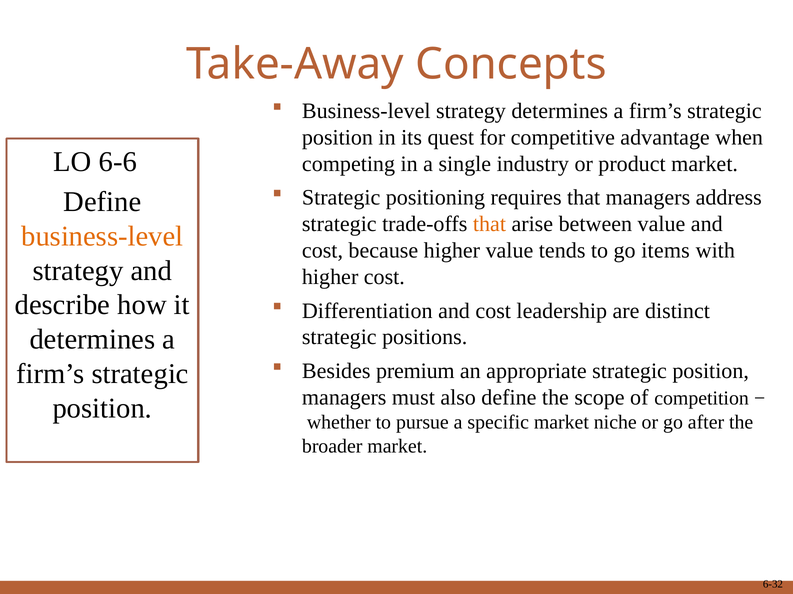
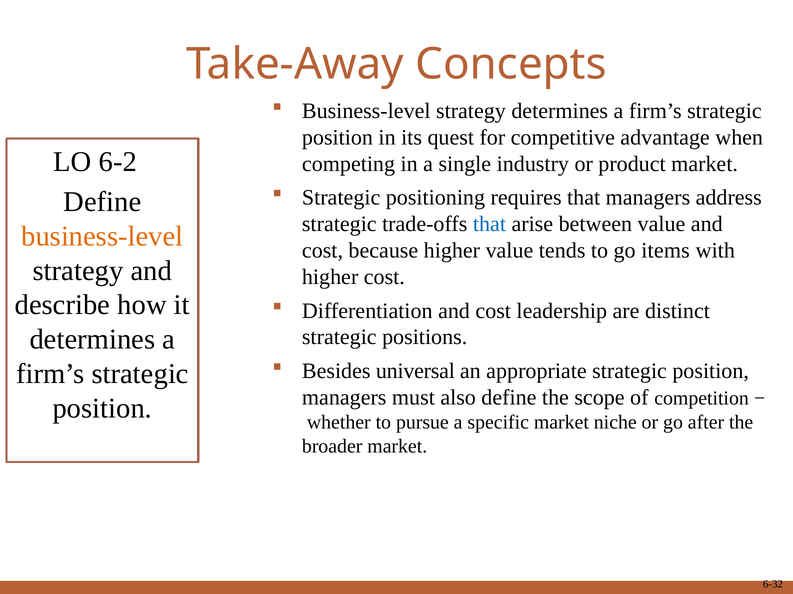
6-6: 6-6 -> 6-2 (118, 162)
that colour: orange -> blue (489, 224)
premium: premium -> universal (415, 371)
